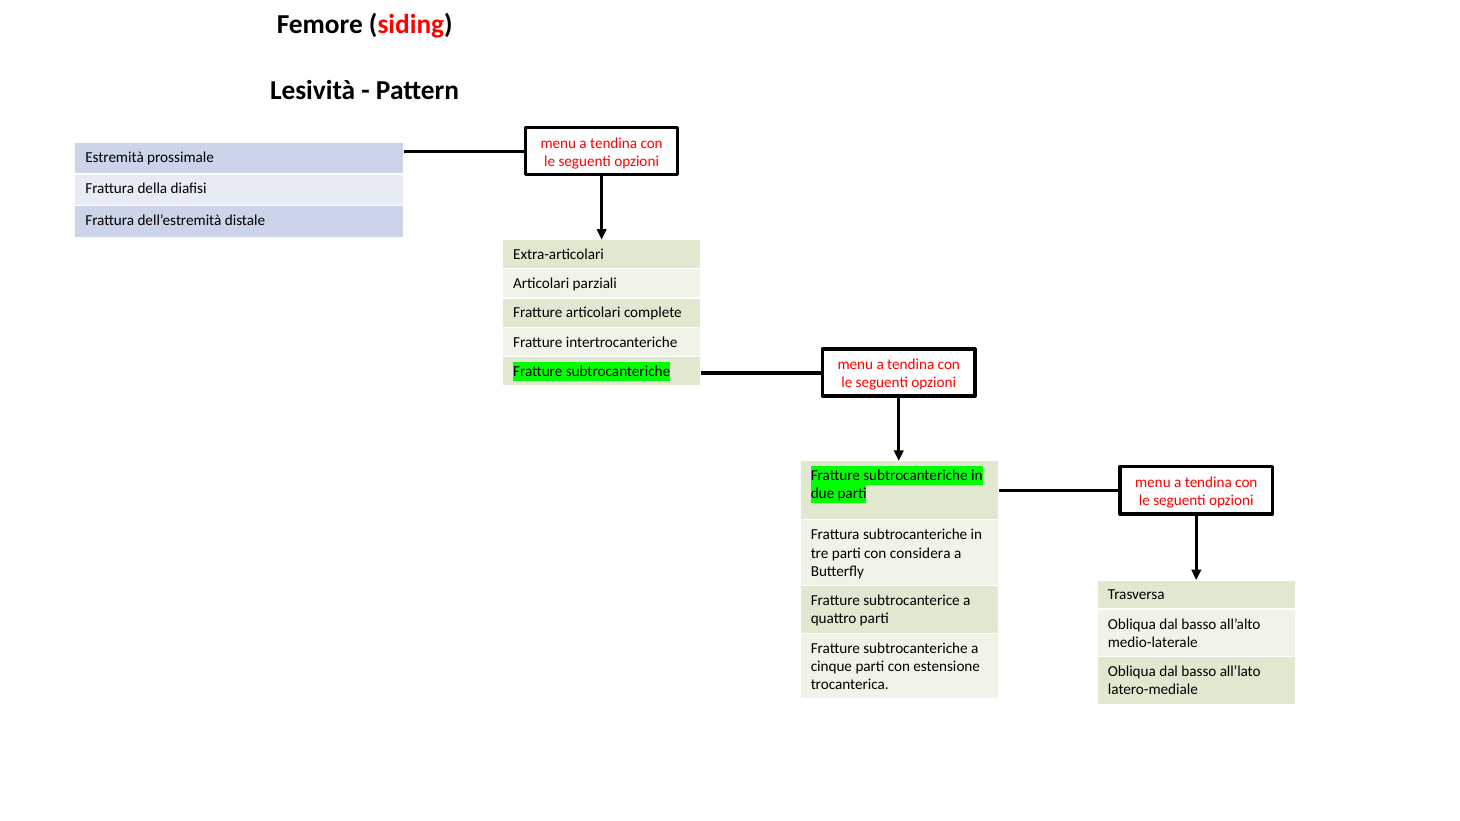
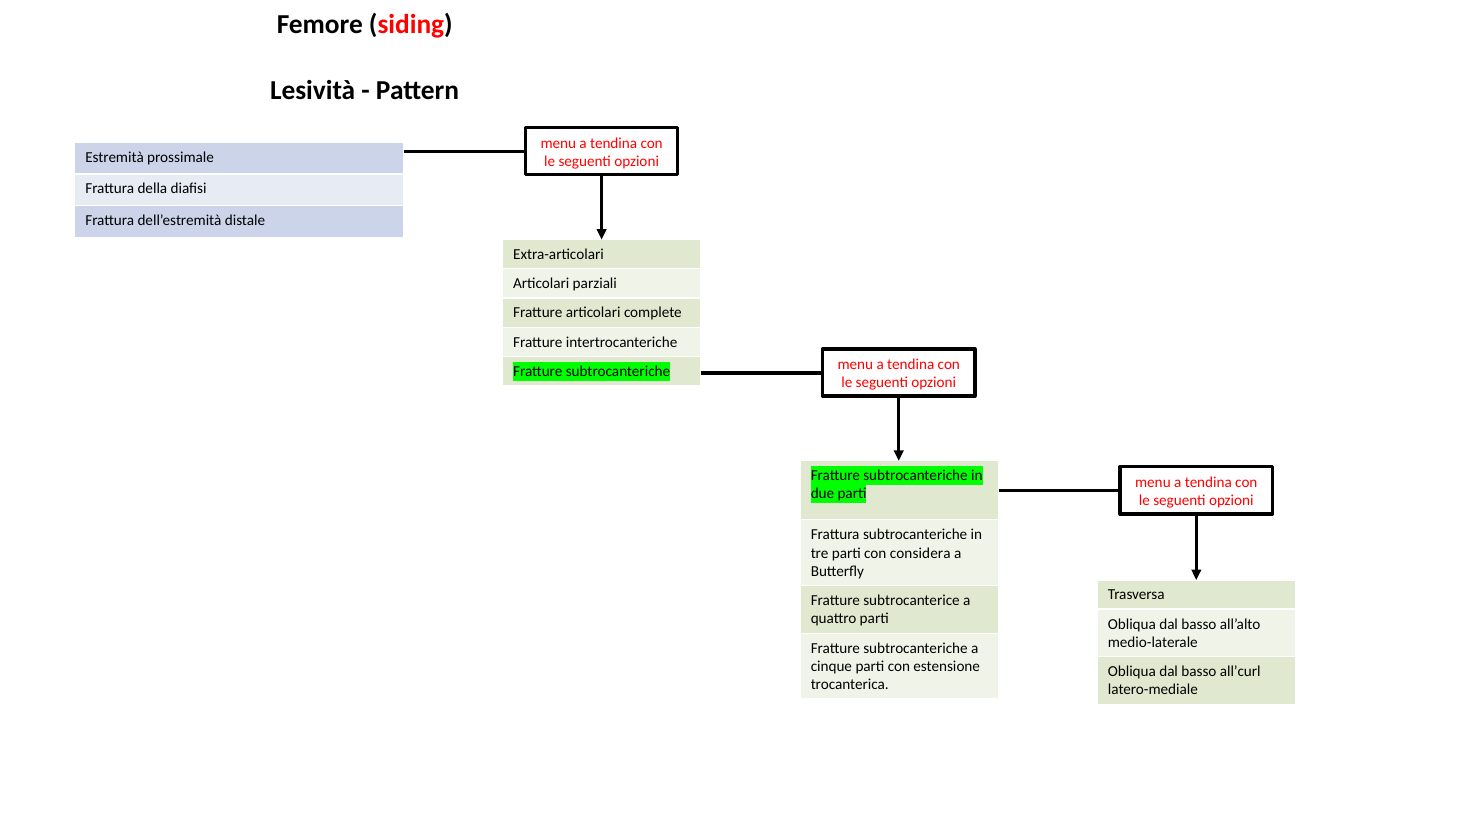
all’lato: all’lato -> all’curl (1240, 672)
